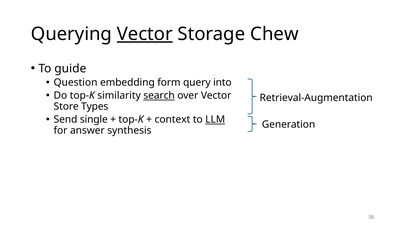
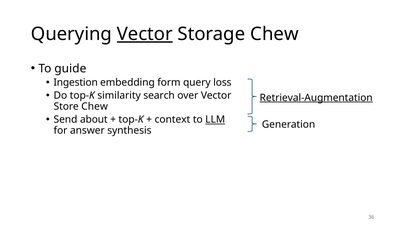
Question: Question -> Ingestion (76, 82)
into: into -> loss (222, 82)
search underline: present -> none (159, 95)
Retrieval-Augmentation underline: none -> present (316, 98)
Store Types: Types -> Chew (95, 106)
single: single -> about (94, 119)
